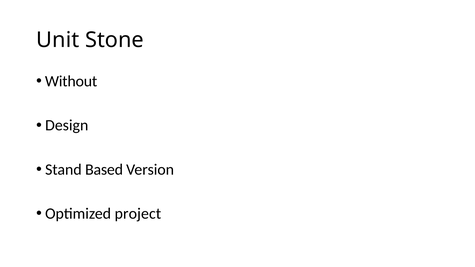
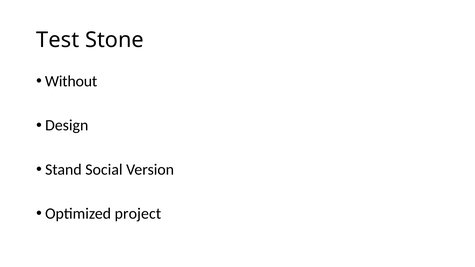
Unit: Unit -> Test (58, 40)
Based: Based -> Social (104, 170)
